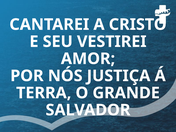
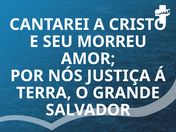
VESTIREI: VESTIREI -> MORREU (112, 42)
